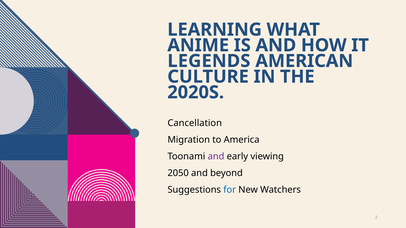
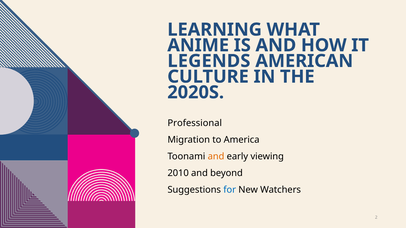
Cancellation: Cancellation -> Professional (195, 123)
and colour: purple -> orange (216, 157)
2050: 2050 -> 2010 (178, 173)
